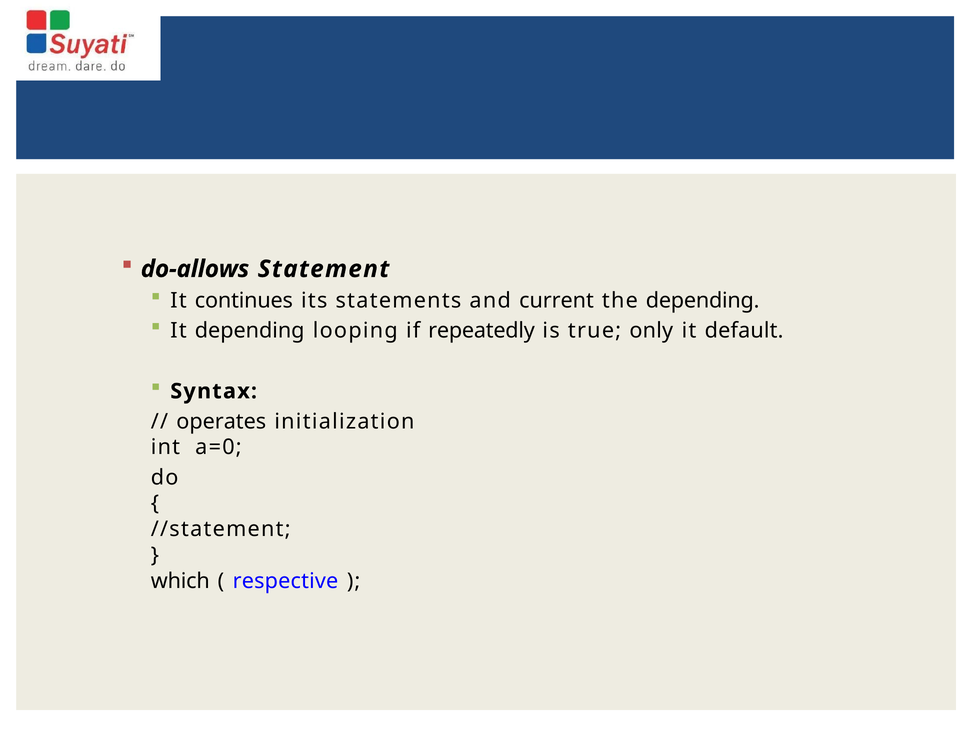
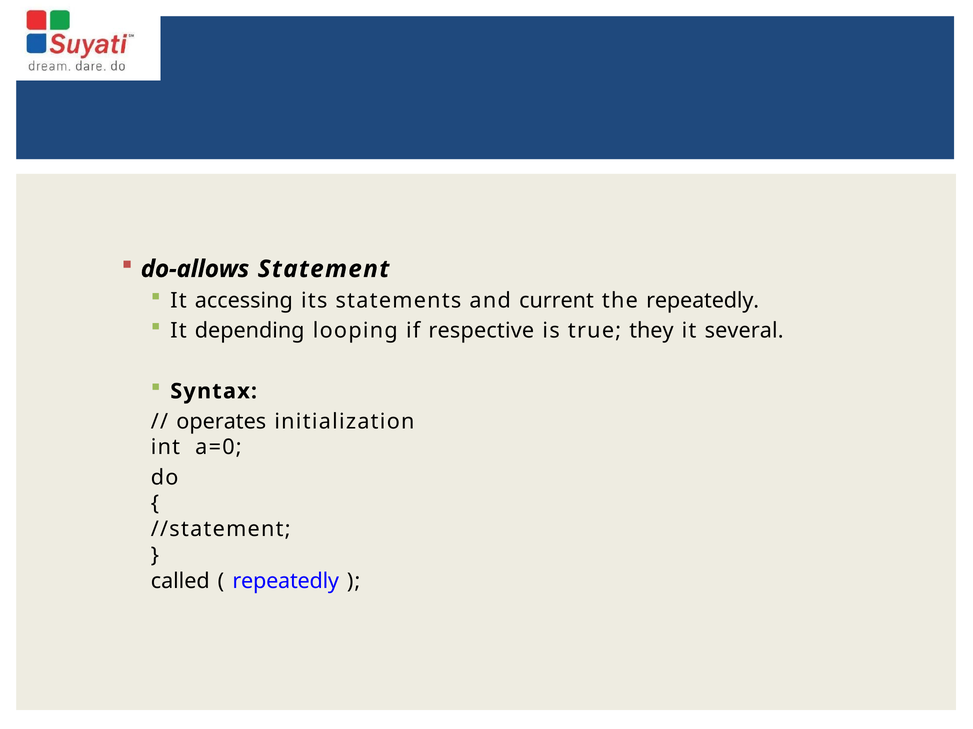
continues: continues -> accessing (244, 301)
the depending: depending -> repeatedly (703, 301)
repeatedly: repeatedly -> respective (481, 331)
only: only -> they (651, 331)
default: default -> several (744, 331)
which: which -> called (180, 582)
respective: respective -> repeatedly (286, 582)
